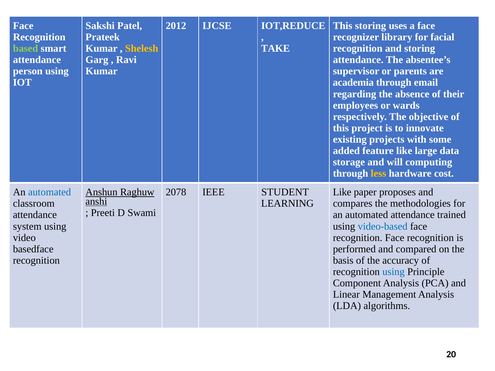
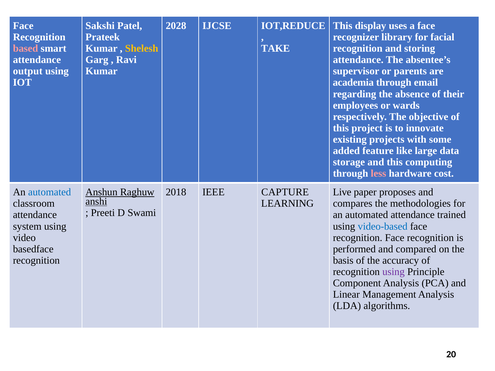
2012: 2012 -> 2028 (176, 26)
This storing: storing -> display (371, 26)
based colour: light green -> pink (26, 48)
person: person -> output (28, 71)
and will: will -> this (395, 162)
less colour: yellow -> pink (378, 174)
2078: 2078 -> 2018 (176, 192)
STUDENT: STUDENT -> CAPTURE (285, 192)
Like: Like -> Live (342, 192)
using colour: blue -> purple (394, 272)
